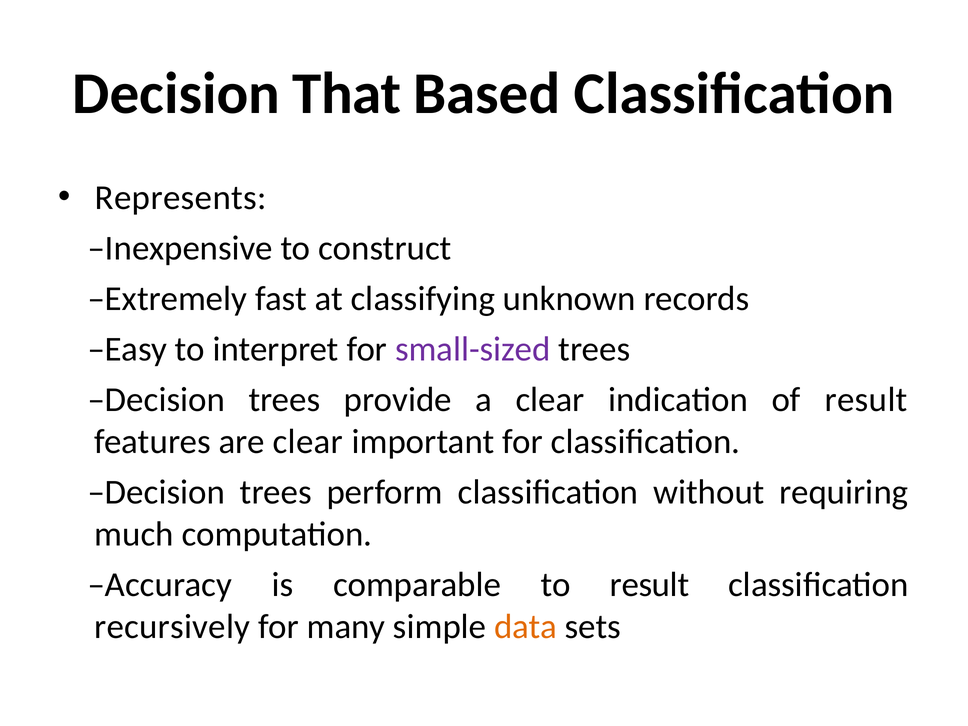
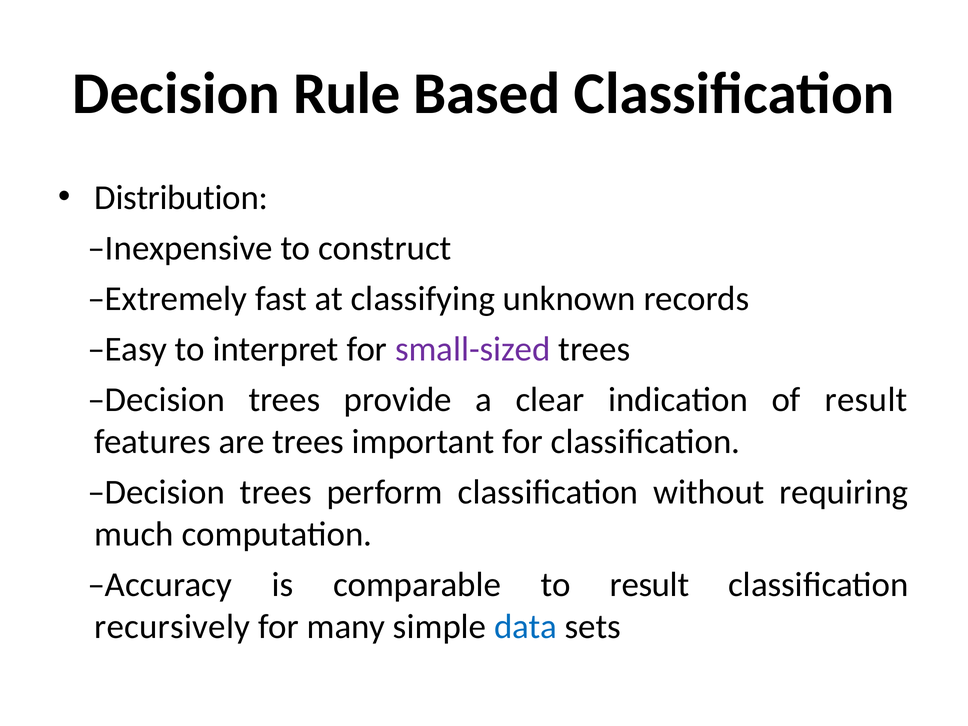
That: That -> Rule (347, 94)
Represents: Represents -> Distribution (181, 198)
are clear: clear -> trees (308, 442)
data colour: orange -> blue (526, 627)
